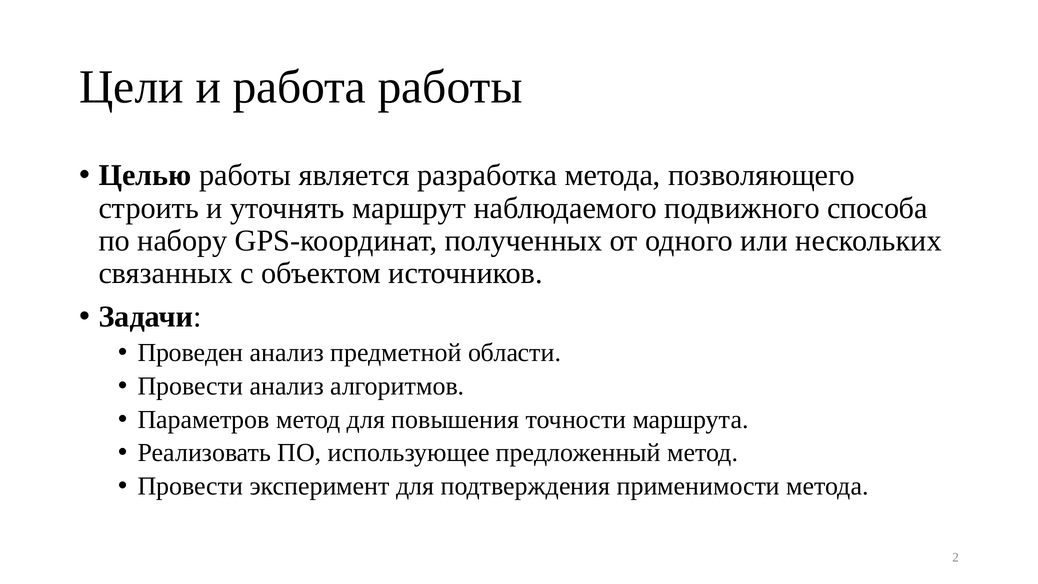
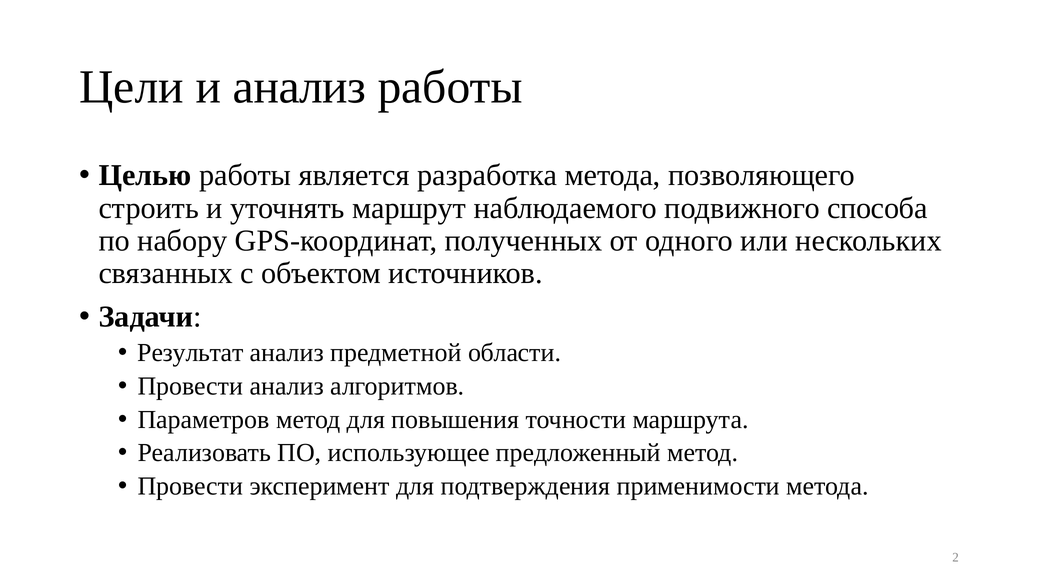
и работа: работа -> анализ (300, 87)
Проведен: Проведен -> Результат (190, 353)
